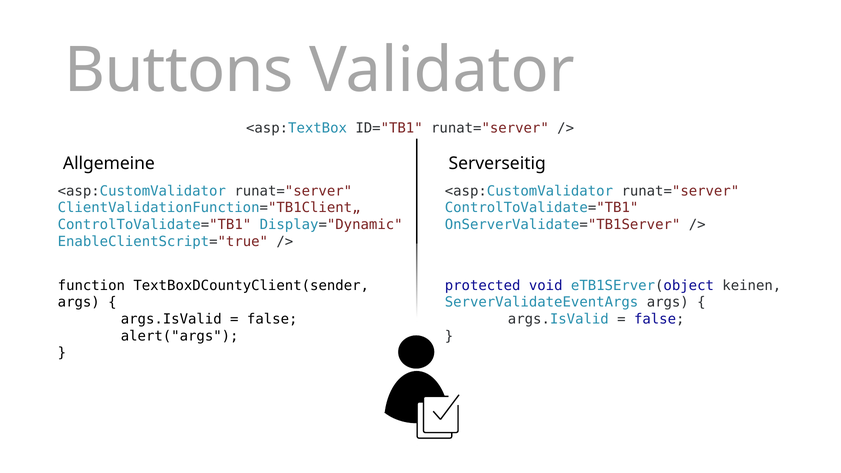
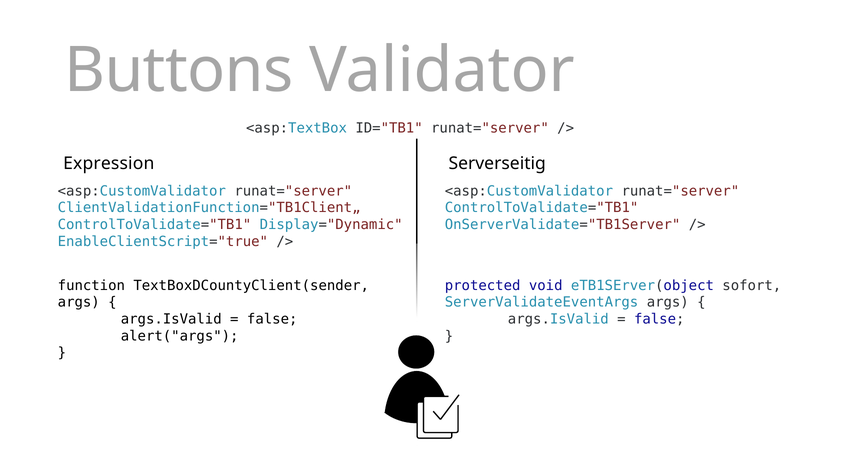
Allgemeine: Allgemeine -> Expression (109, 164)
keinen: keinen -> sofort (752, 286)
